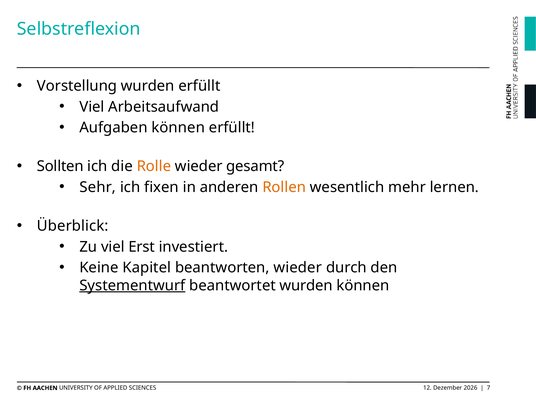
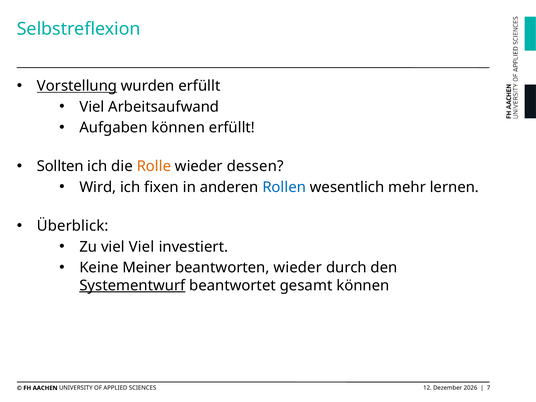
Vorstellung underline: none -> present (77, 86)
gesamt: gesamt -> dessen (255, 166)
Sehr: Sehr -> Wird (98, 187)
Rollen colour: orange -> blue (284, 187)
viel Erst: Erst -> Viel (142, 247)
Kapitel: Kapitel -> Meiner (147, 268)
beantwortet wurden: wurden -> gesamt (306, 286)
